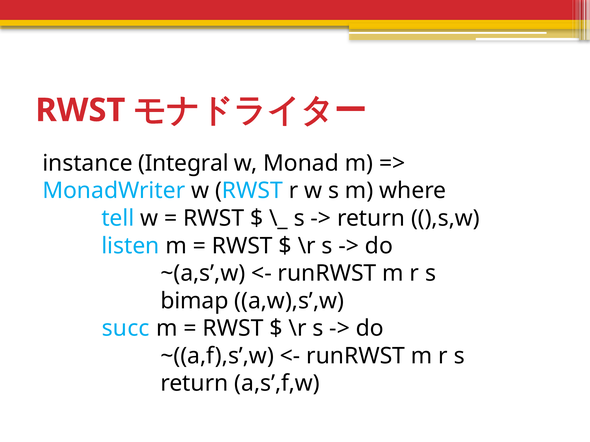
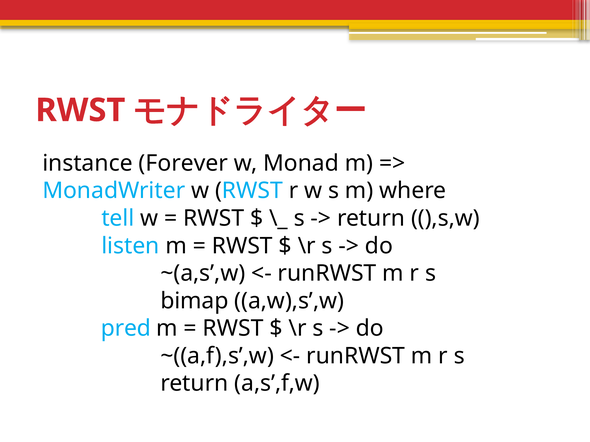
Integral: Integral -> Forever (183, 163)
succ: succ -> pred (126, 329)
